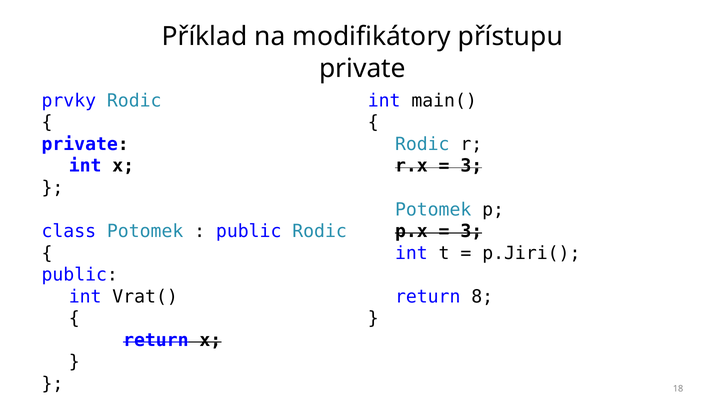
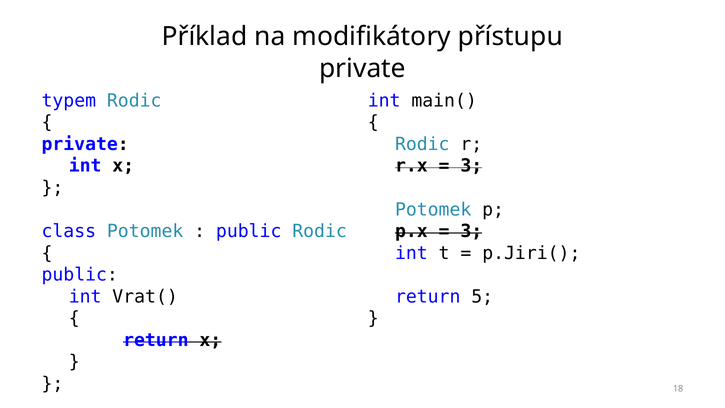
prvky: prvky -> typem (69, 101)
8: 8 -> 5 (482, 296)
